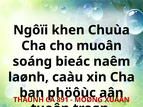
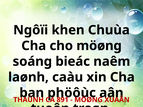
cho muoân: muoân -> möøng (99, 46)
